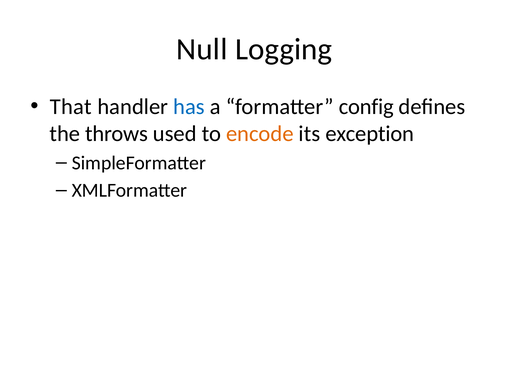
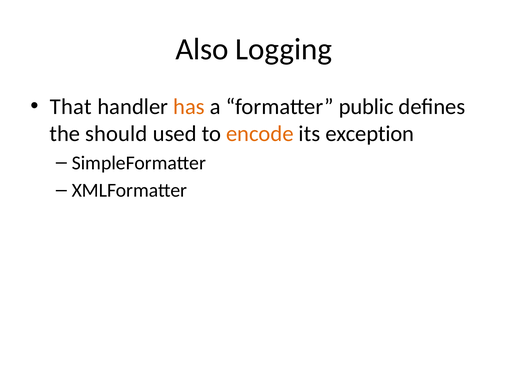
Null: Null -> Also (202, 49)
has colour: blue -> orange (189, 107)
config: config -> public (366, 107)
throws: throws -> should (116, 134)
